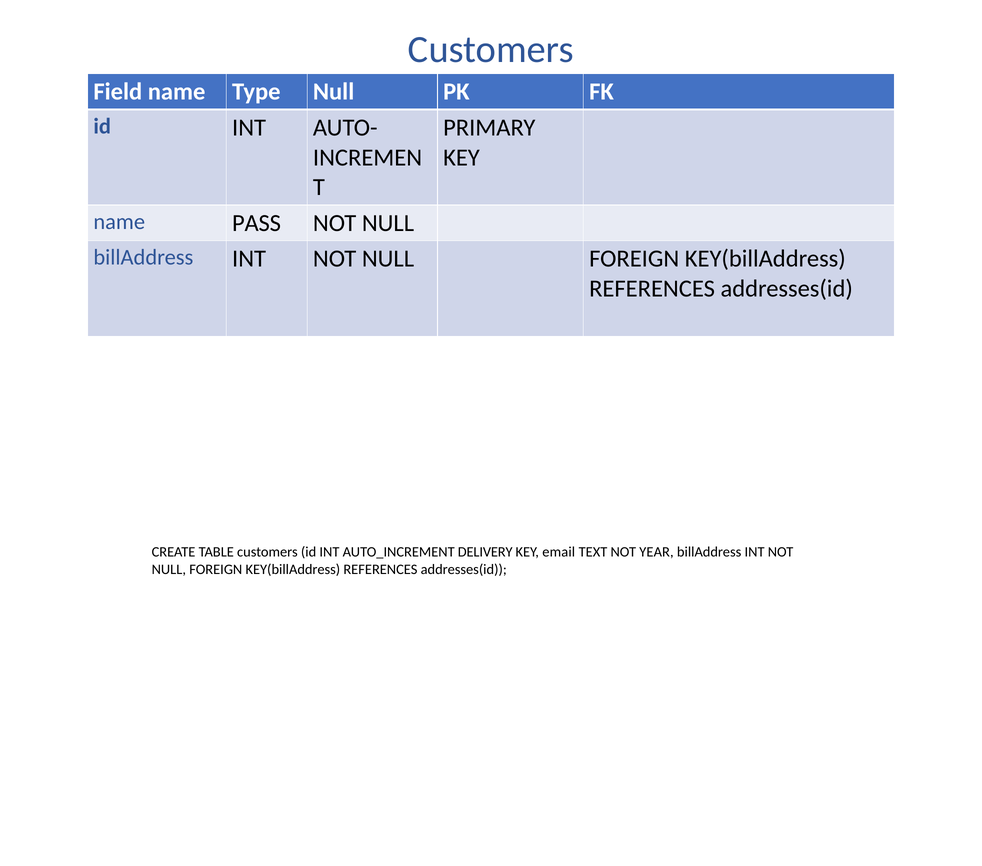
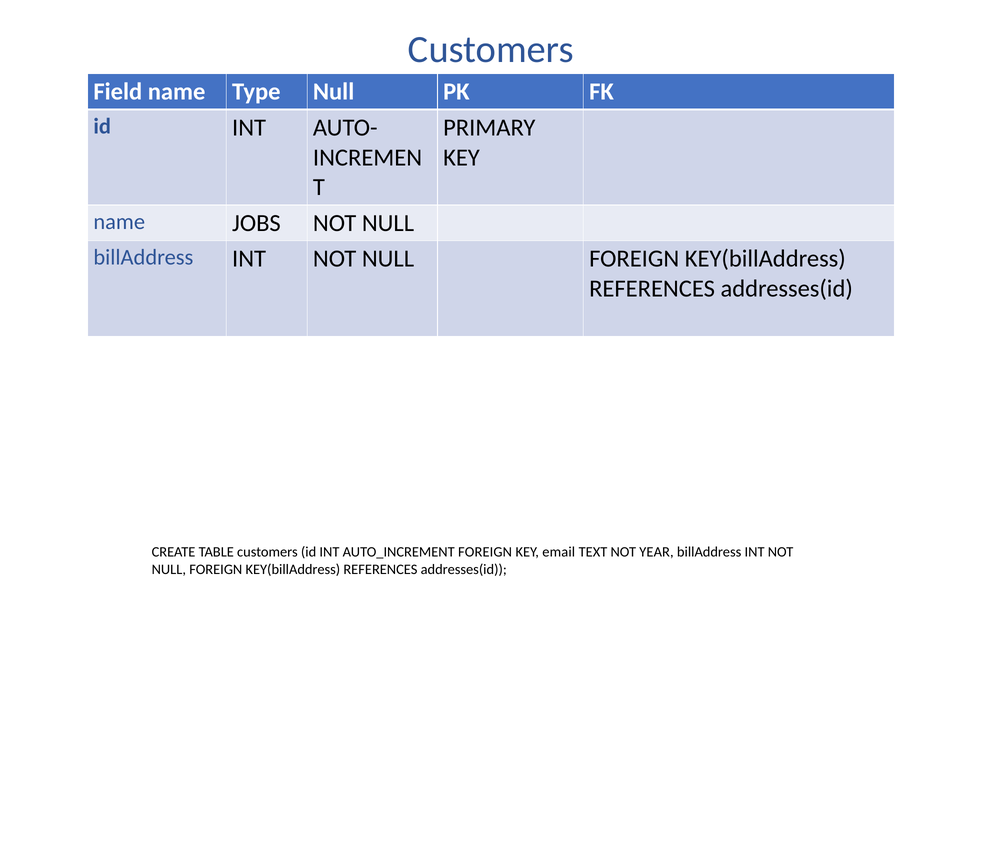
PASS: PASS -> JOBS (256, 223)
AUTO_INCREMENT DELIVERY: DELIVERY -> FOREIGN (485, 552)
